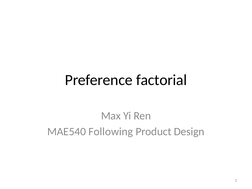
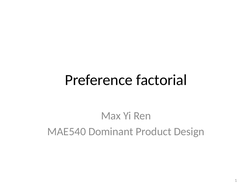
Following: Following -> Dominant (111, 132)
